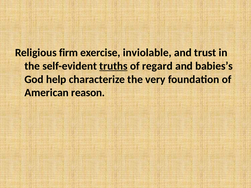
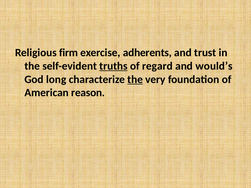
inviolable: inviolable -> adherents (147, 53)
babies’s: babies’s -> would’s (214, 66)
help: help -> long (56, 79)
the underline: none -> present (135, 79)
